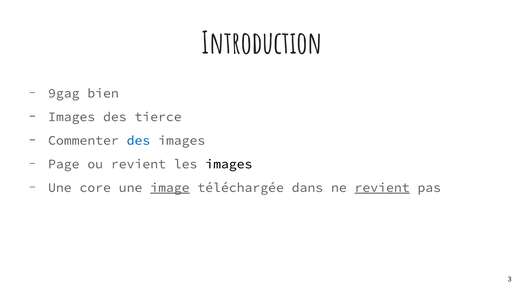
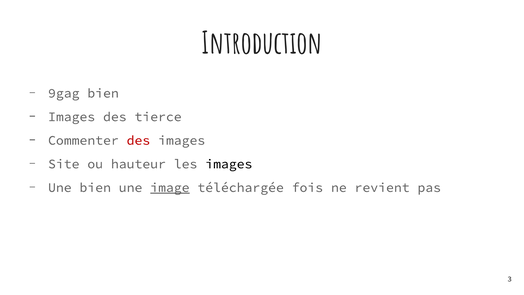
des colour: blue -> red (138, 140)
Page: Page -> Site (64, 164)
ou revient: revient -> hauteur (138, 164)
Une core: core -> bien (95, 187)
dans: dans -> fois (307, 187)
revient underline: present -> none (382, 187)
